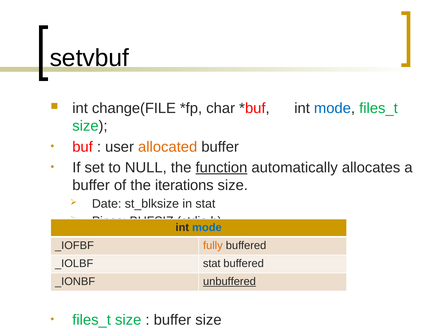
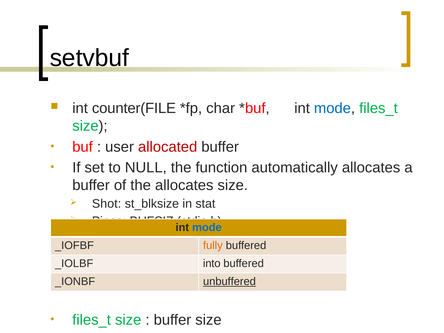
change(FILE: change(FILE -> counter(FILE (134, 108)
allocated colour: orange -> red (168, 147)
function underline: present -> none (221, 168)
the iterations: iterations -> allocates (184, 185)
Date: Date -> Shot (107, 204)
stat: stat -> into (212, 264)
